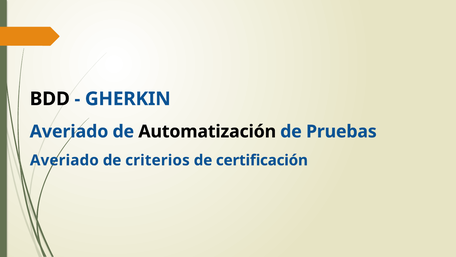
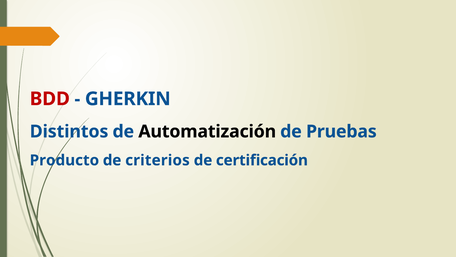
BDD colour: black -> red (50, 99)
Averiado: Averiado -> Distintos (69, 131)
Averiado: Averiado -> Producto (64, 160)
